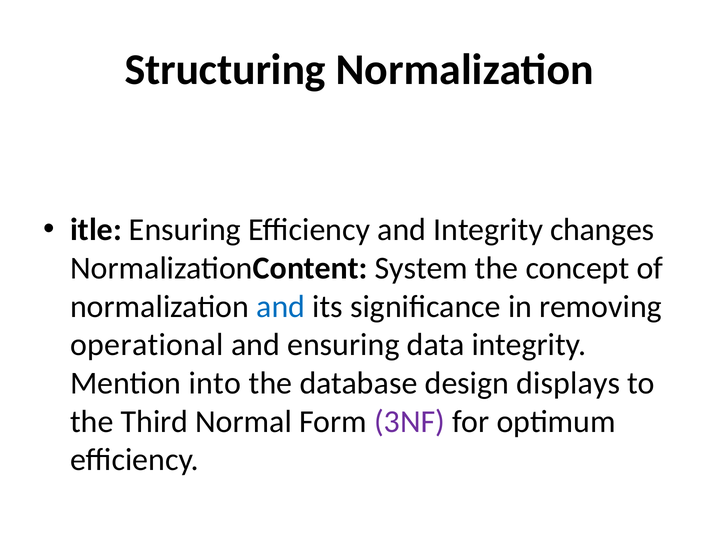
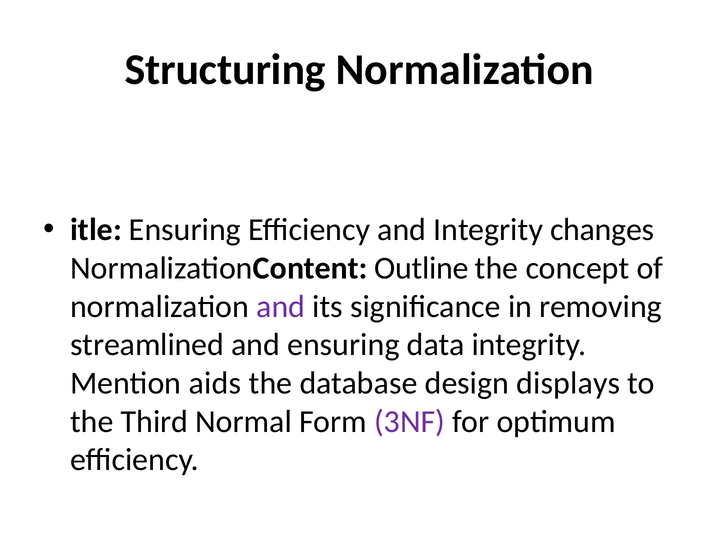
System: System -> Outline (421, 268)
and colour: blue -> purple (281, 307)
operational: operational -> streamlined (147, 345)
into: into -> aids (215, 383)
